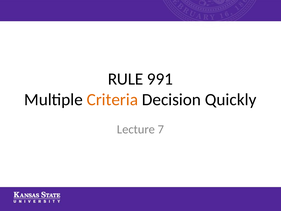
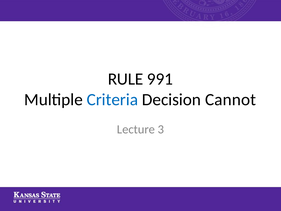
Criteria colour: orange -> blue (112, 100)
Quickly: Quickly -> Cannot (231, 100)
7: 7 -> 3 (161, 129)
